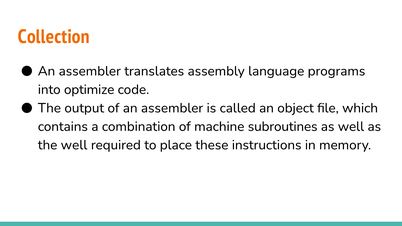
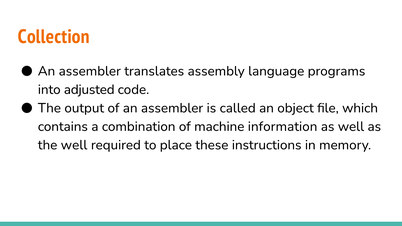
optimize: optimize -> adjusted (89, 90)
subroutines: subroutines -> information (283, 127)
